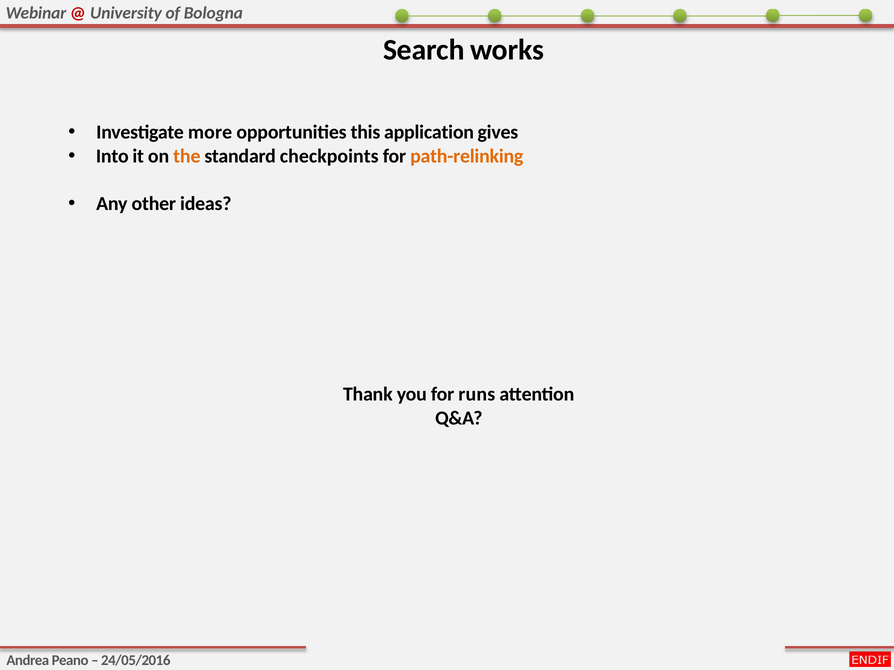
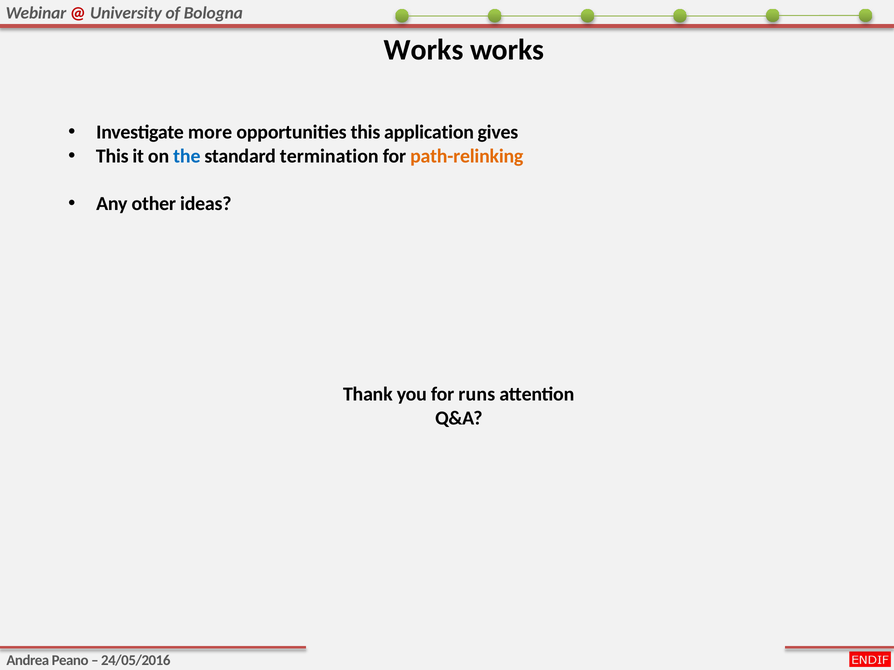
Search: Search -> Works (424, 50)
Into: Into -> This (112, 156)
the colour: orange -> blue (187, 156)
checkpoints: checkpoints -> termination (329, 156)
